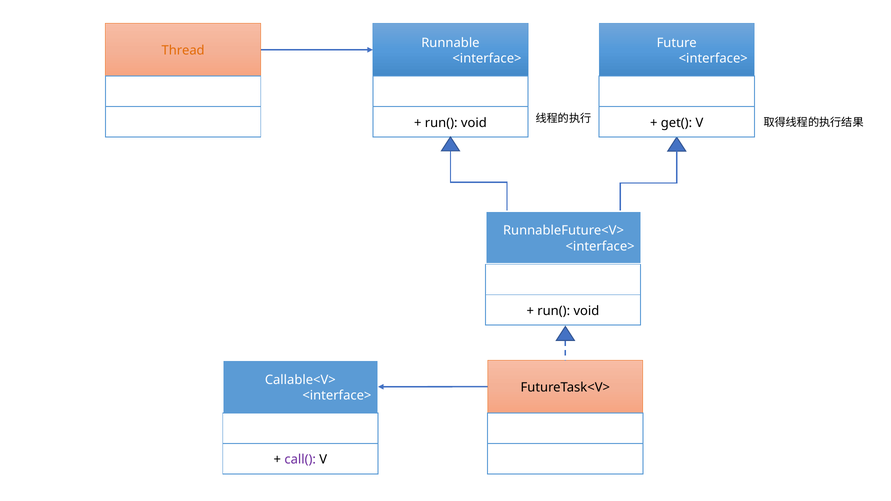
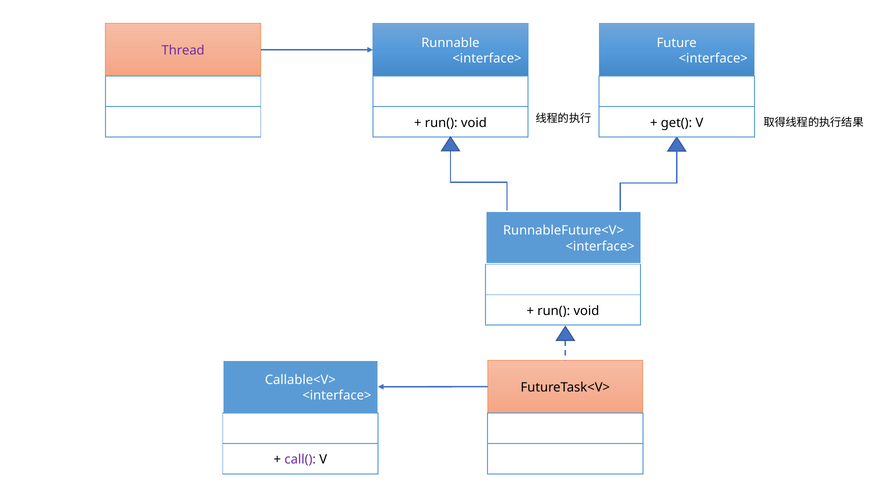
Thread colour: orange -> purple (183, 51)
